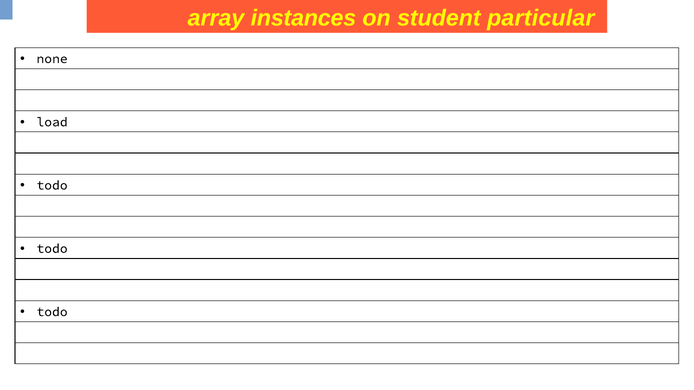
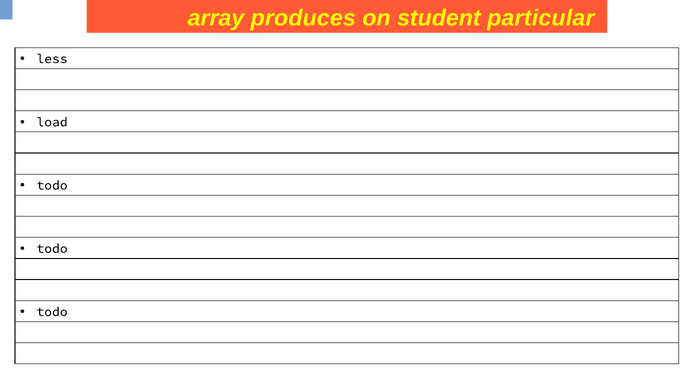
instances: instances -> produces (303, 18)
none: none -> less (52, 59)
